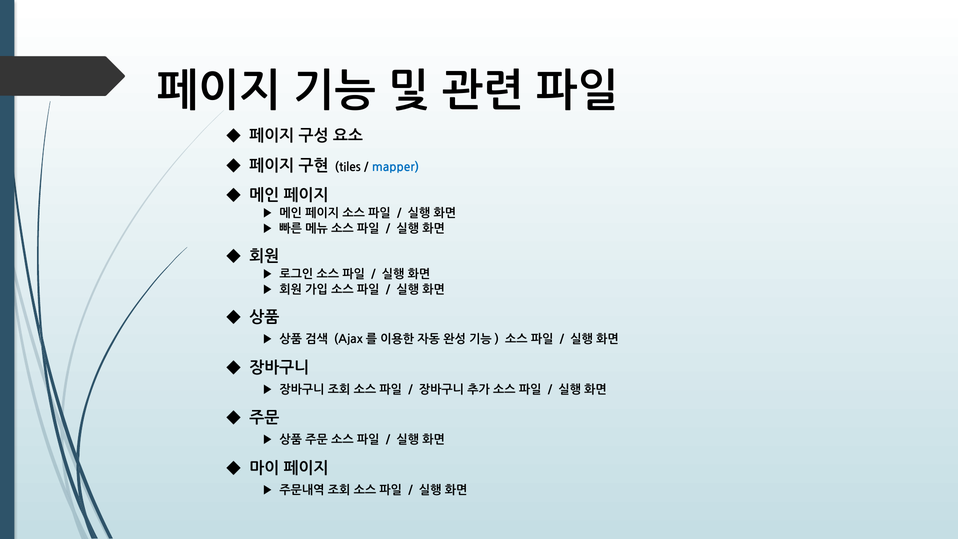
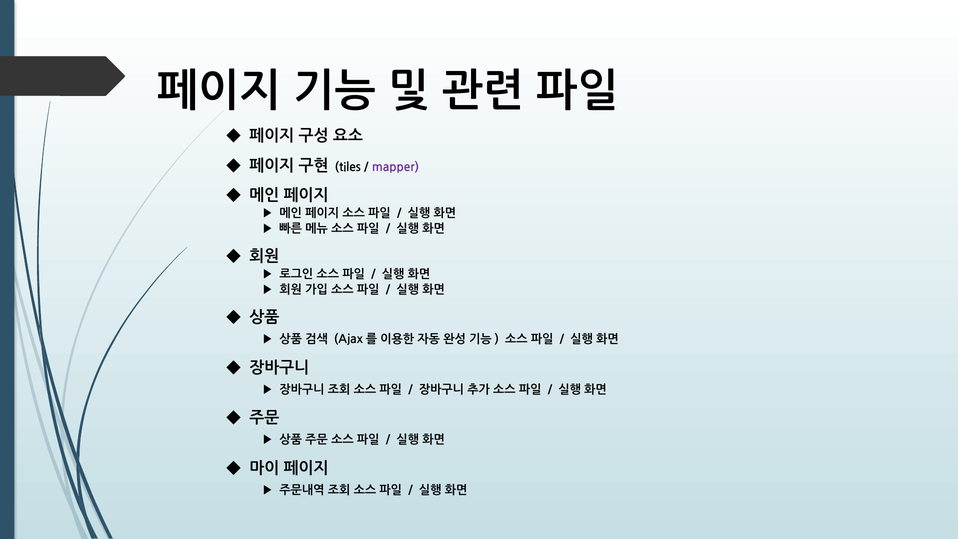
mapper colour: blue -> purple (395, 167)
